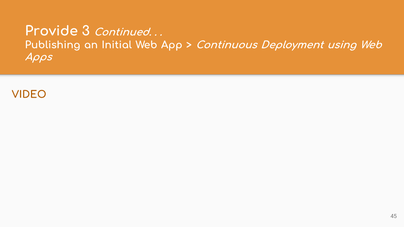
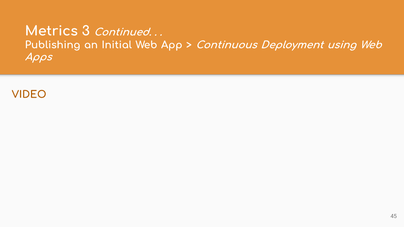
Provide: Provide -> Metrics (51, 31)
